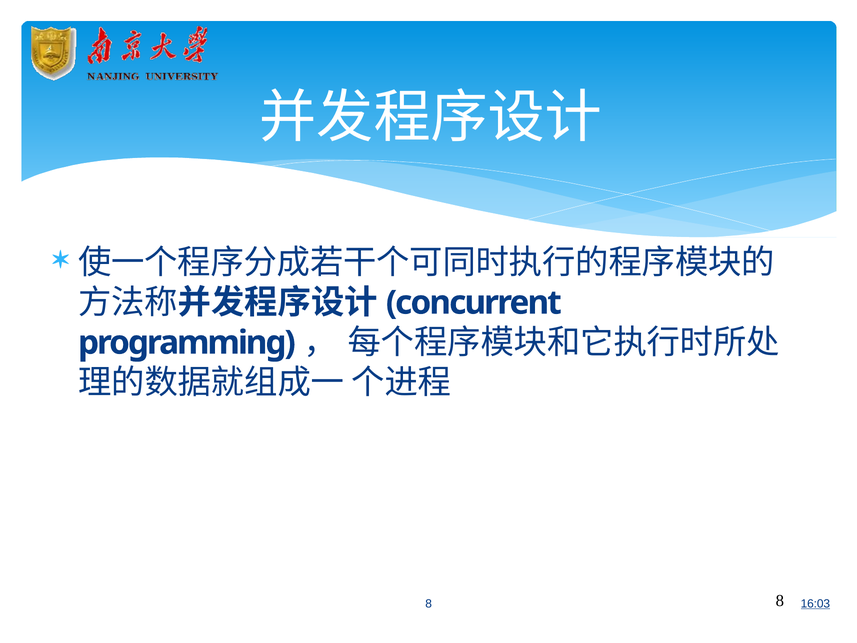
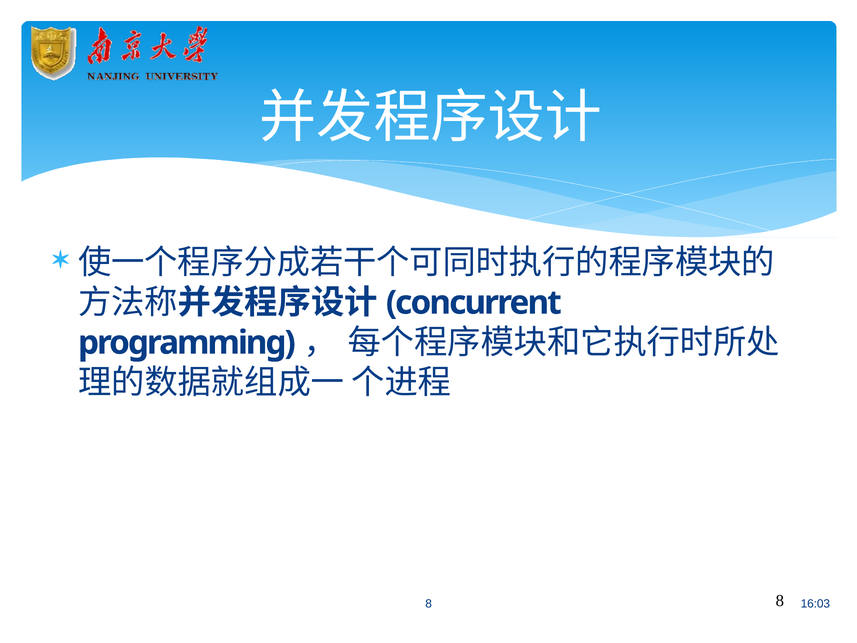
16:03 underline: present -> none (815, 603)
